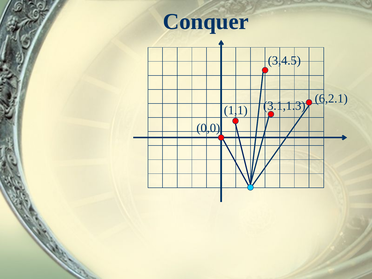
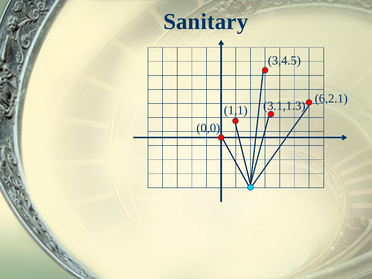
Conquer: Conquer -> Sanitary (206, 22)
